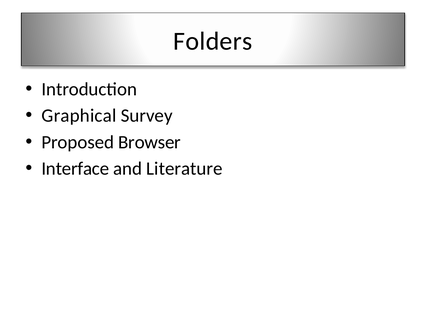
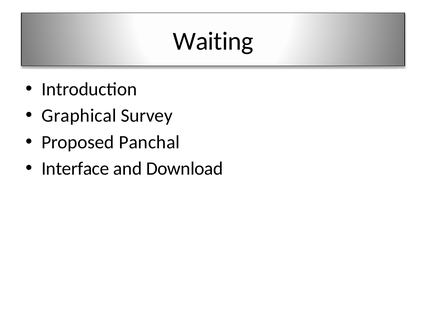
Folders: Folders -> Waiting (213, 41)
Browser: Browser -> Panchal (149, 142)
Literature: Literature -> Download (185, 169)
